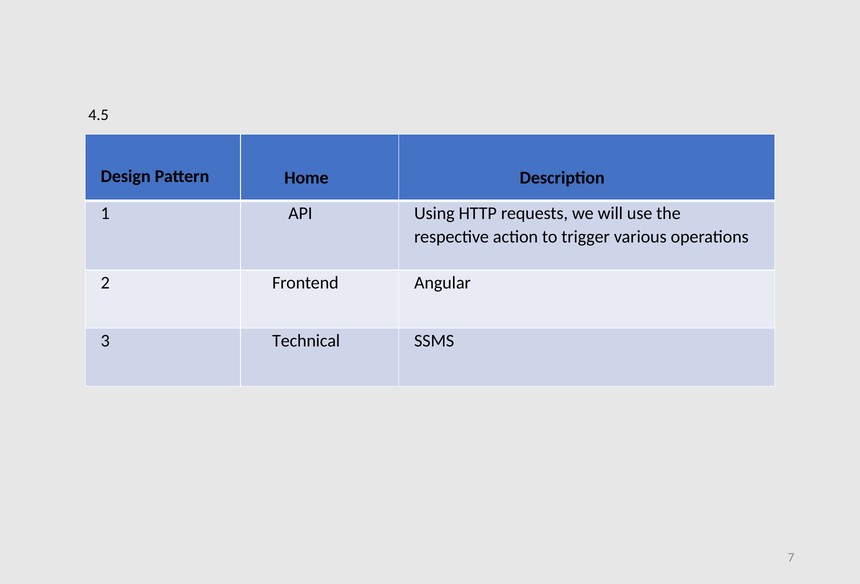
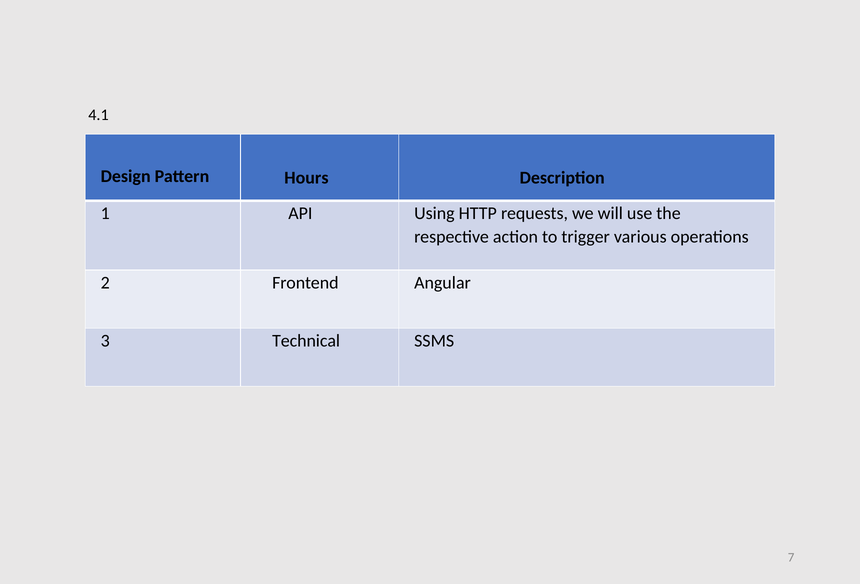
4.5: 4.5 -> 4.1 (99, 115)
Home: Home -> Hours (306, 178)
